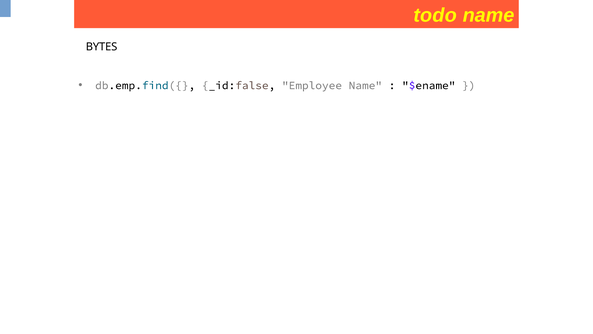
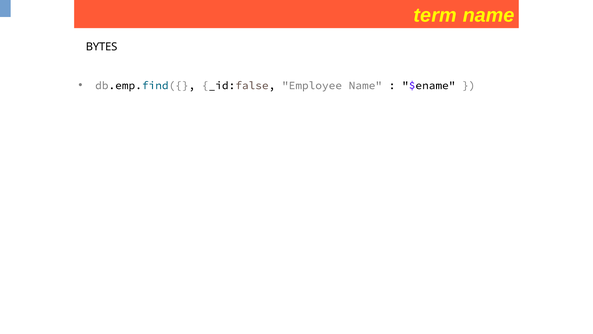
todo: todo -> term (435, 15)
